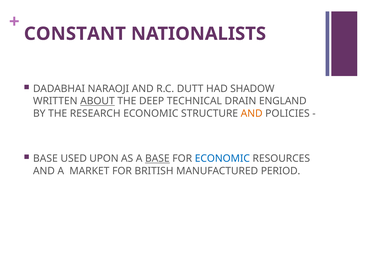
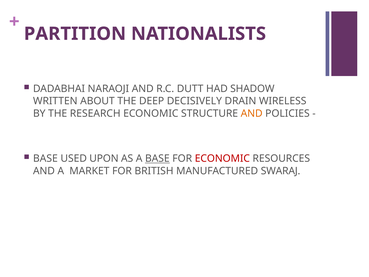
CONSTANT: CONSTANT -> PARTITION (75, 34)
ABOUT underline: present -> none (97, 101)
TECHNICAL: TECHNICAL -> DECISIVELY (194, 101)
ENGLAND: ENGLAND -> WIRELESS (283, 101)
ECONOMIC colour: blue -> red (222, 158)
PERIOD: PERIOD -> SWARAJ (281, 171)
